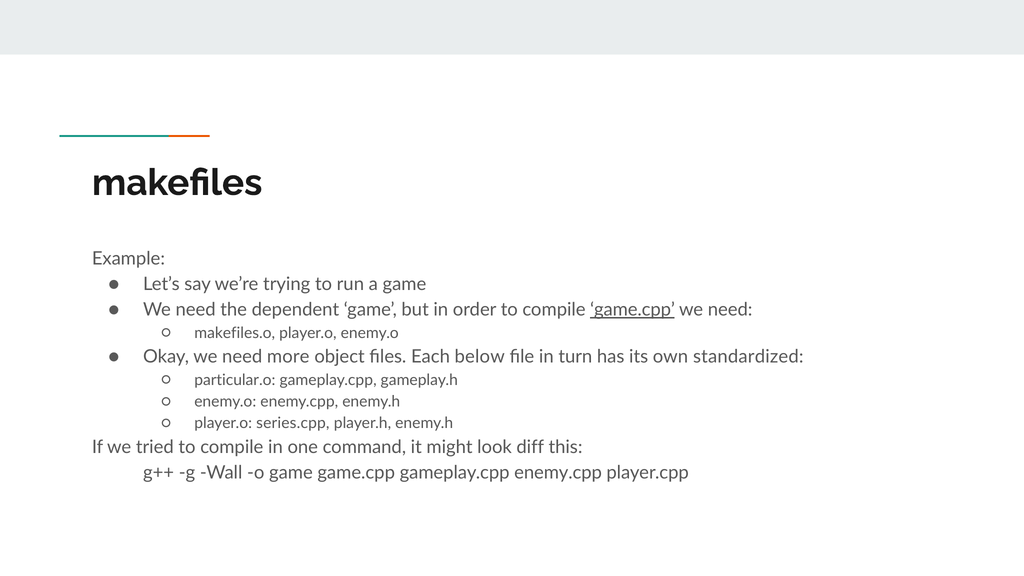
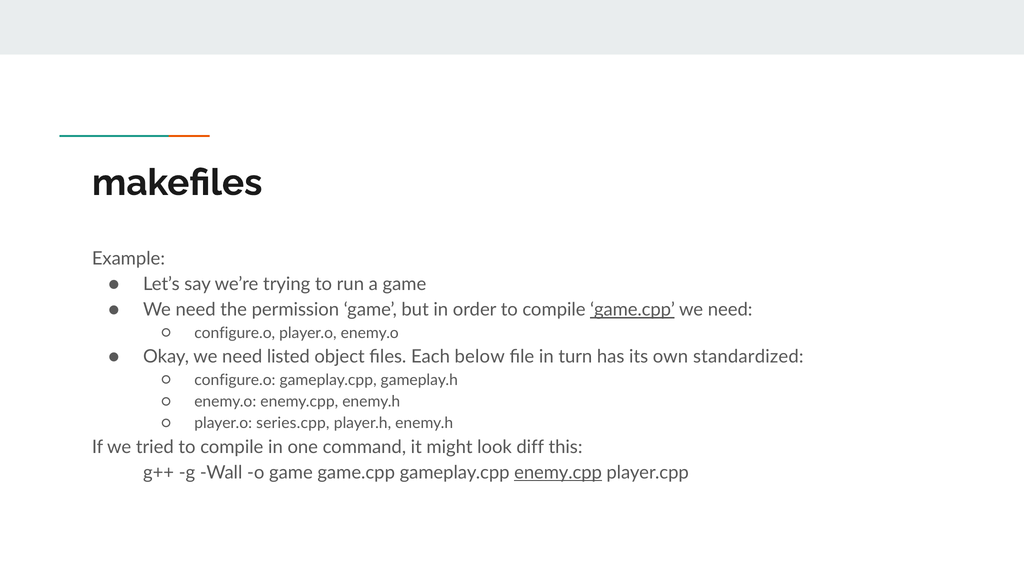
dependent: dependent -> permission (295, 310)
makefiles.o: makefiles.o -> configure.o (235, 333)
more: more -> listed (288, 357)
particular.o: particular.o -> configure.o (235, 380)
enemy.cpp underline: none -> present (558, 473)
